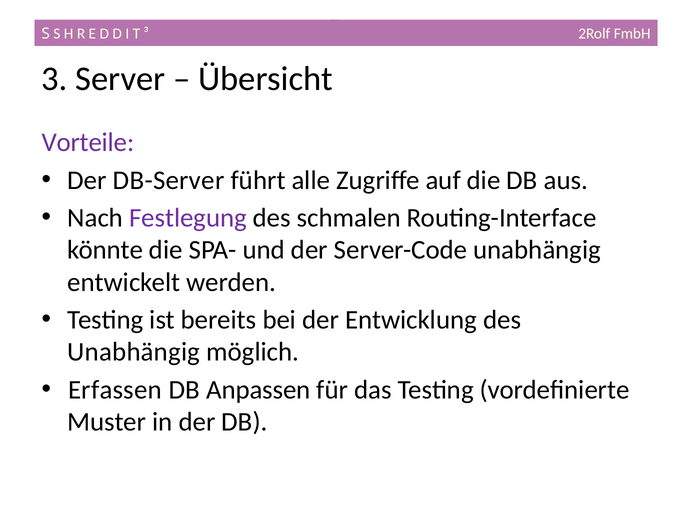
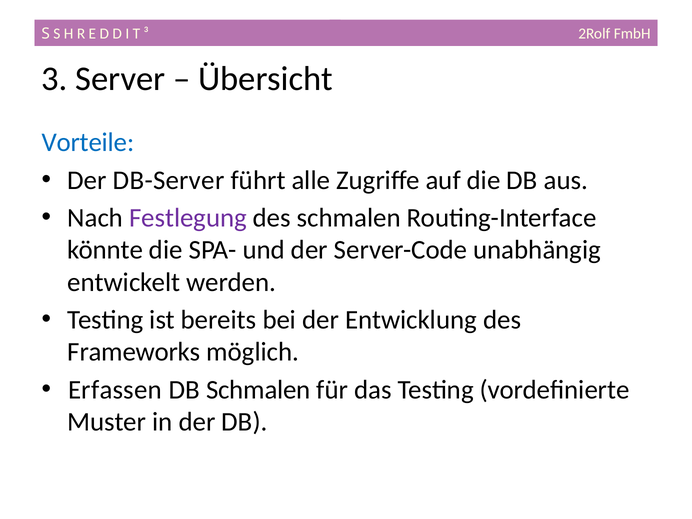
Vorteile colour: purple -> blue (88, 143)
Unabhängig: Unabhängig -> Frameworks (134, 352)
DB Anpassen: Anpassen -> Schmalen (258, 390)
